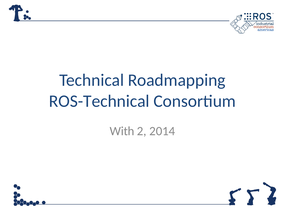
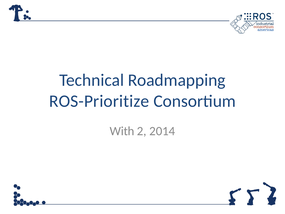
ROS-Technical: ROS-Technical -> ROS-Prioritize (99, 101)
